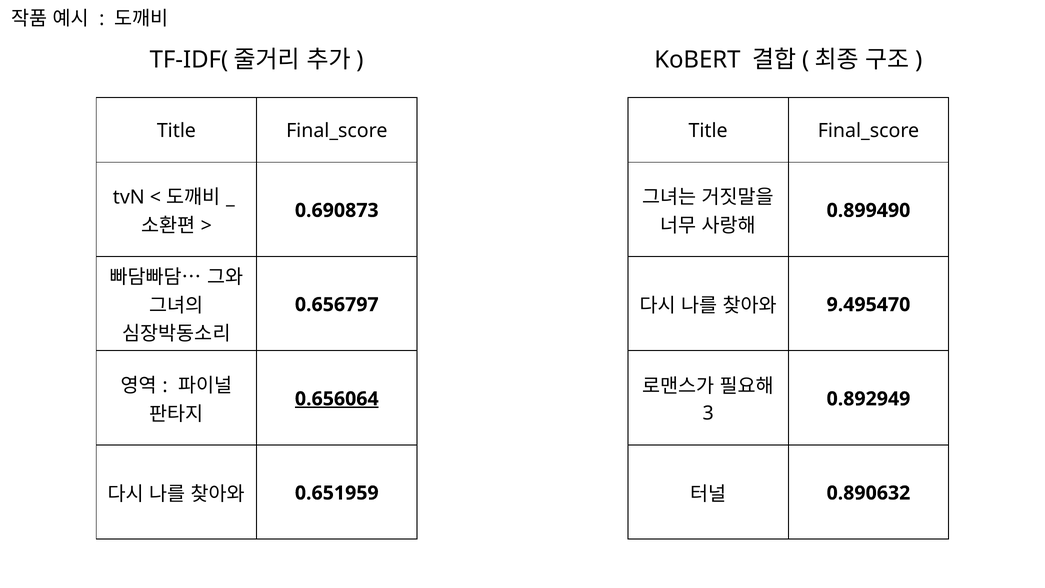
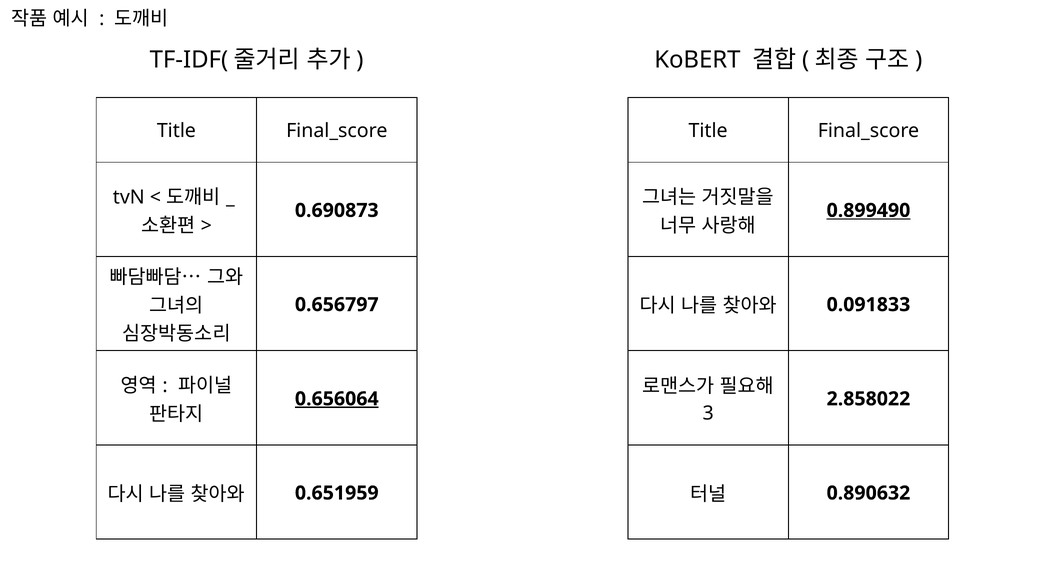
0.899490 underline: none -> present (868, 210)
9.495470: 9.495470 -> 0.091833 (868, 305)
0.892949: 0.892949 -> 2.858022 (868, 399)
